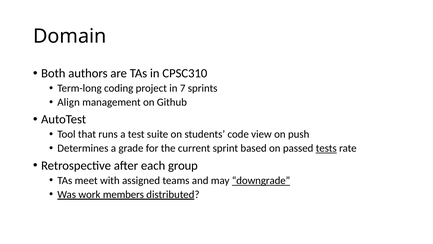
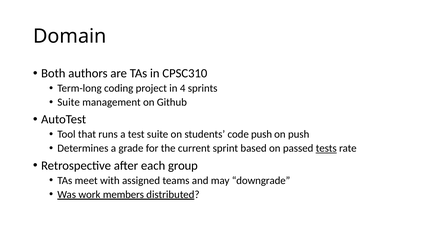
7: 7 -> 4 (183, 88)
Align: Align -> Suite (69, 102)
code view: view -> push (262, 134)
downgrade underline: present -> none (261, 180)
